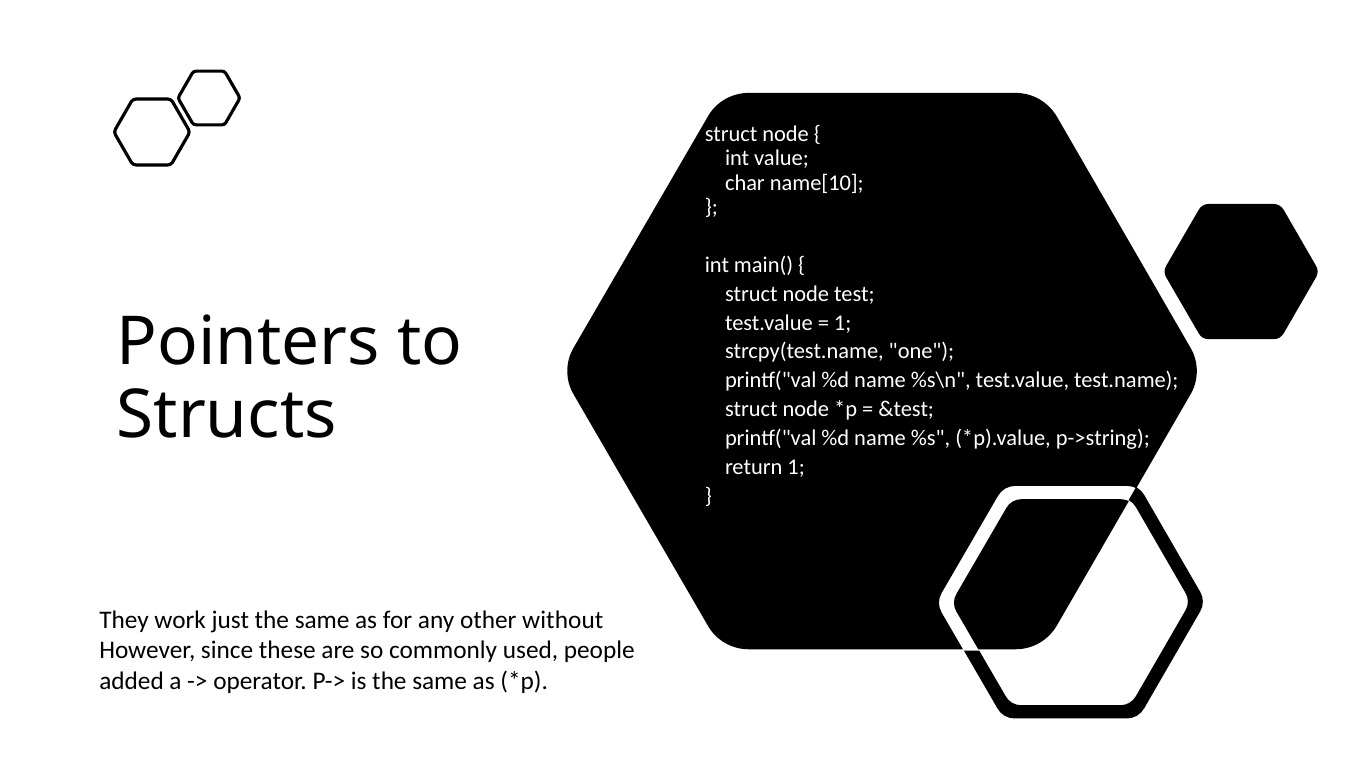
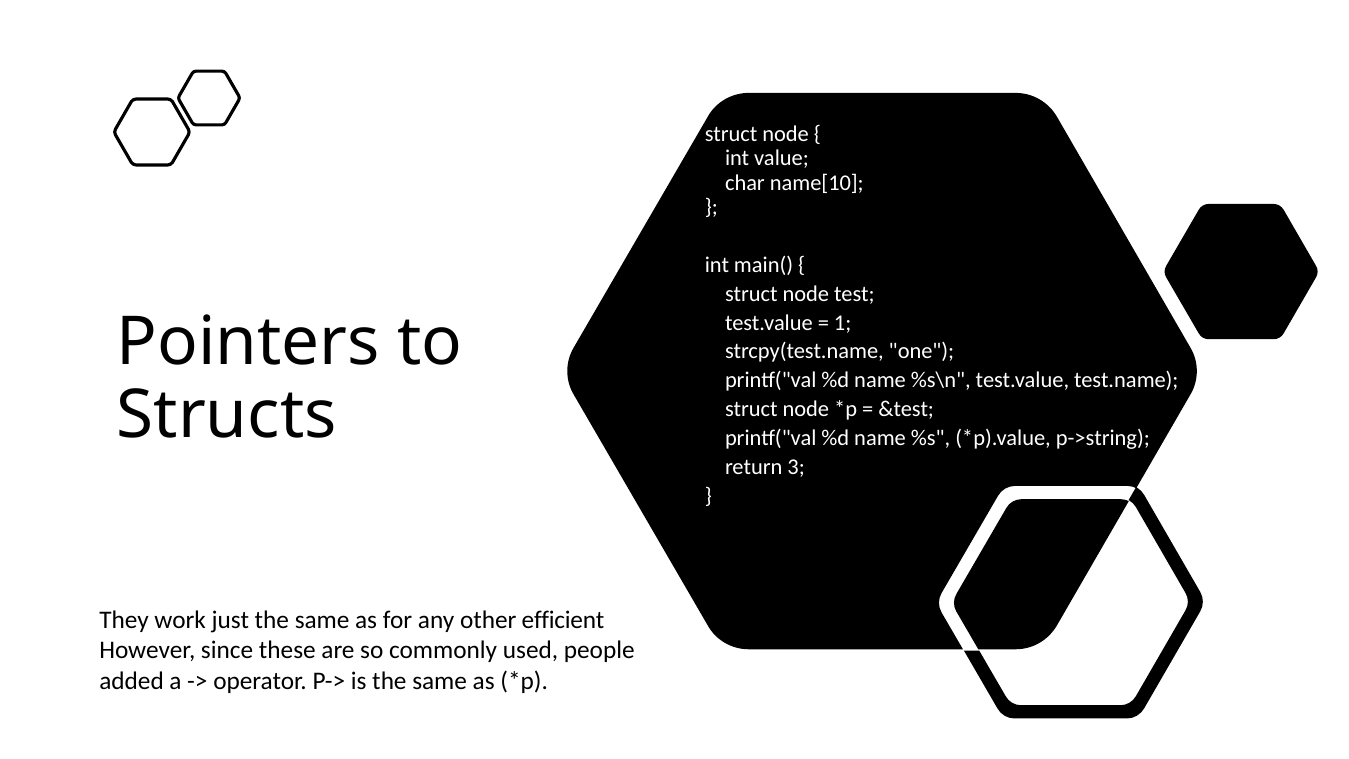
return 1: 1 -> 3 (796, 467)
without: without -> efficient (563, 620)
